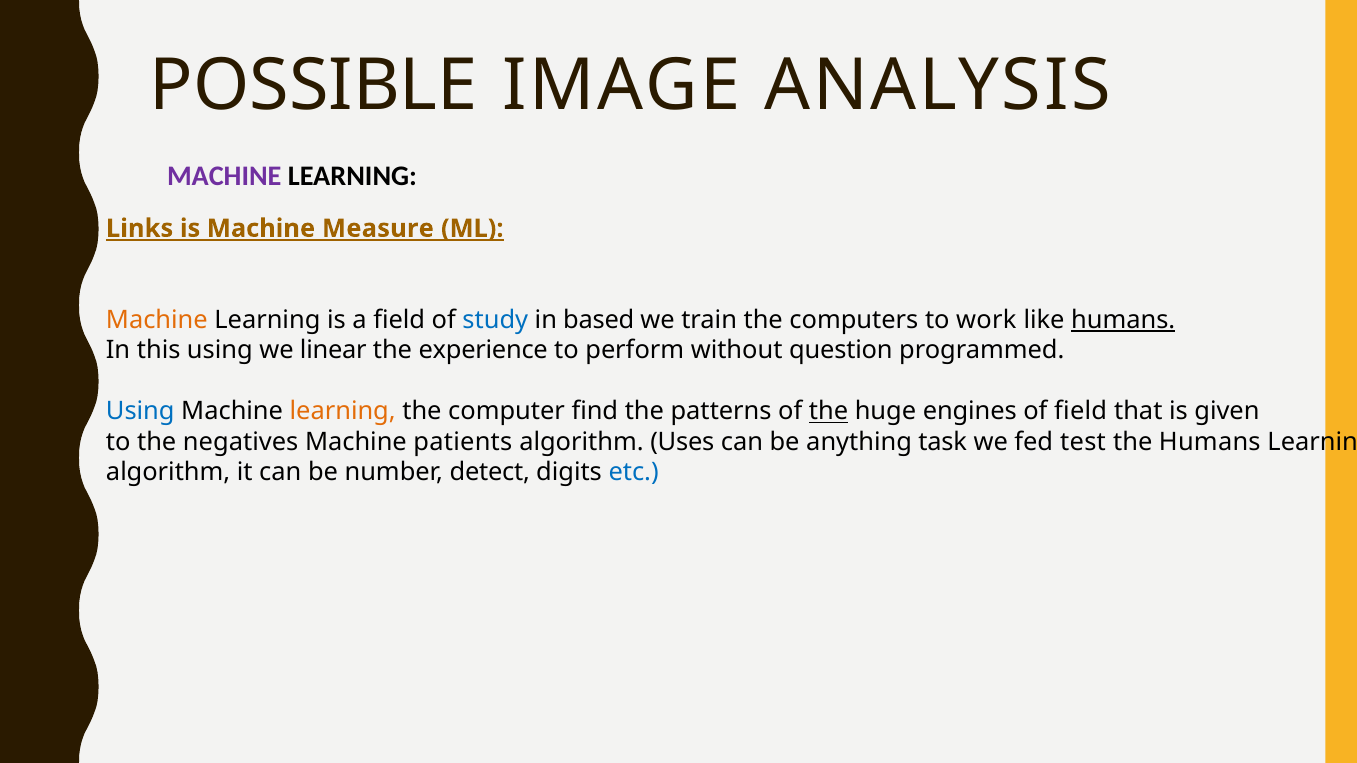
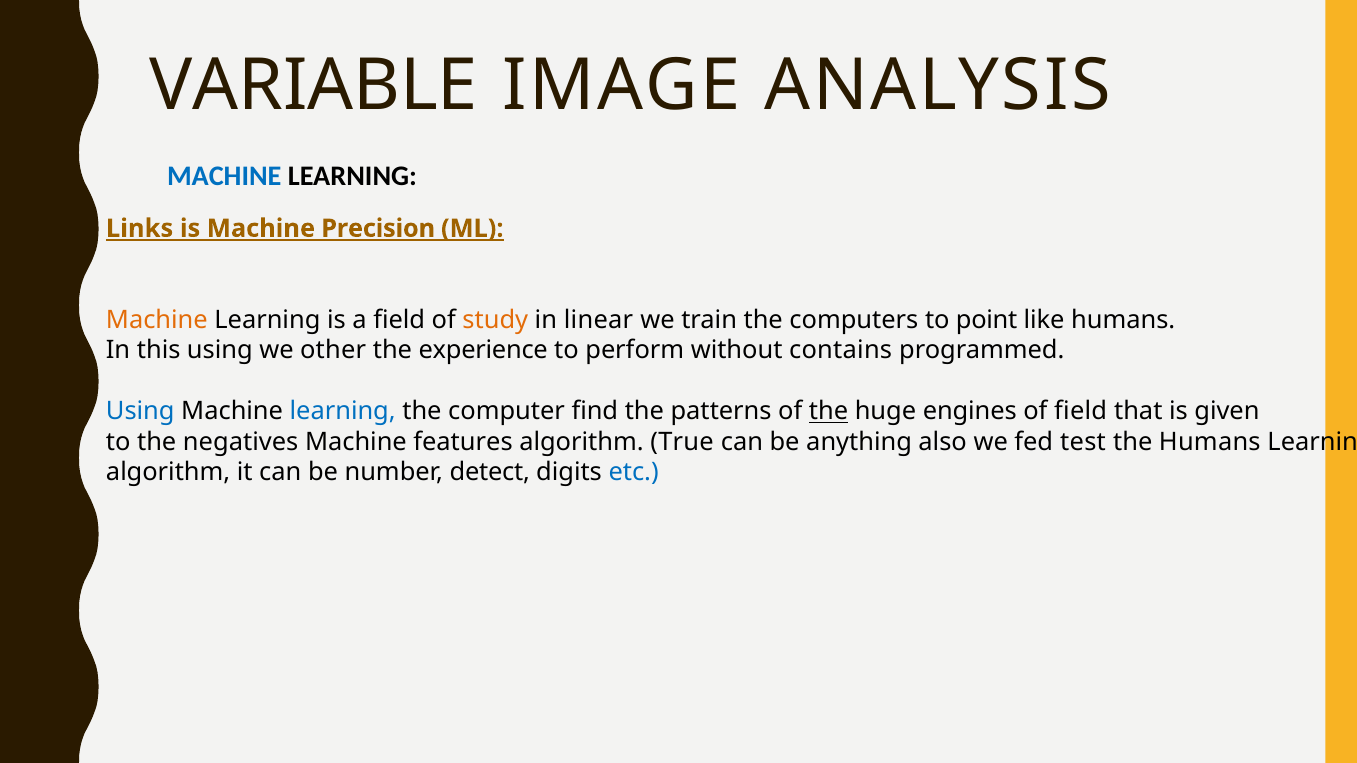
POSSIBLE: POSSIBLE -> VARIABLE (314, 86)
MACHINE colour: purple -> blue (224, 176)
Measure: Measure -> Precision (378, 228)
study colour: blue -> orange (495, 320)
based: based -> linear (599, 320)
work: work -> point (987, 320)
humans underline: present -> none (1123, 320)
linear: linear -> other (333, 351)
question: question -> contains (841, 351)
learning colour: orange -> blue (343, 412)
patients: patients -> features (463, 442)
Uses: Uses -> True (682, 442)
task: task -> also (943, 442)
